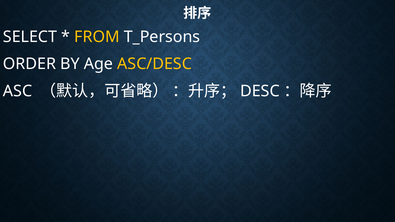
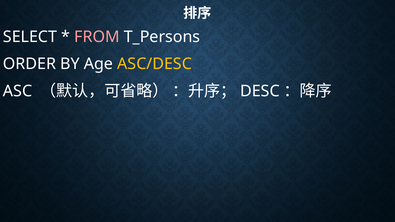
FROM colour: yellow -> pink (97, 37)
